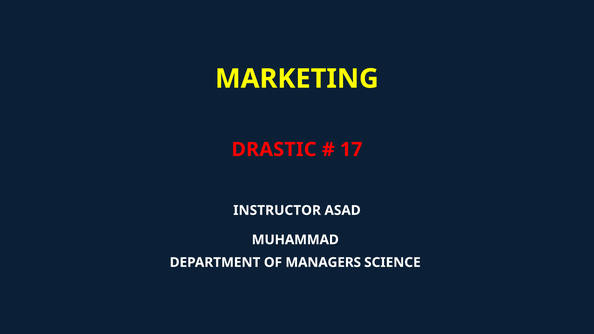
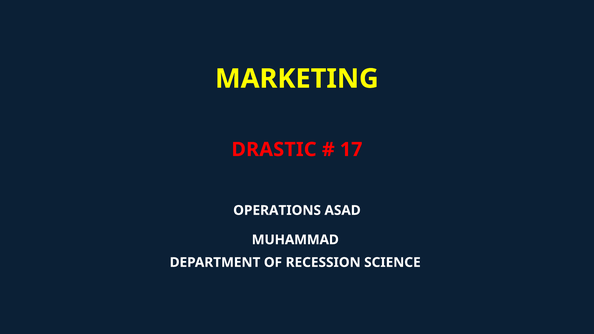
INSTRUCTOR: INSTRUCTOR -> OPERATIONS (277, 210)
MANAGERS: MANAGERS -> RECESSION (323, 263)
